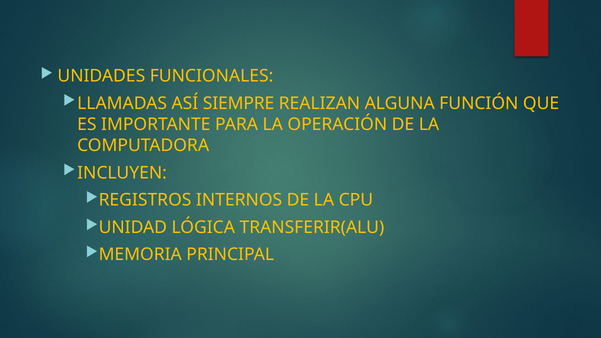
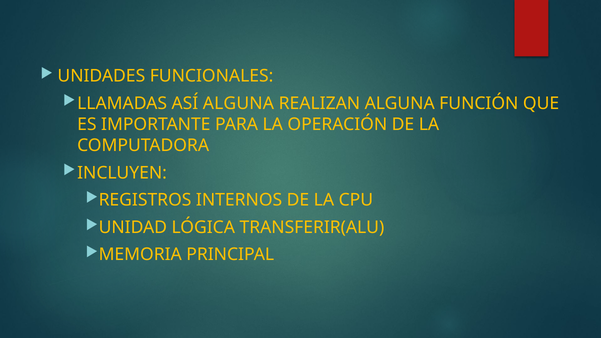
ASÍ SIEMPRE: SIEMPRE -> ALGUNA (238, 103)
